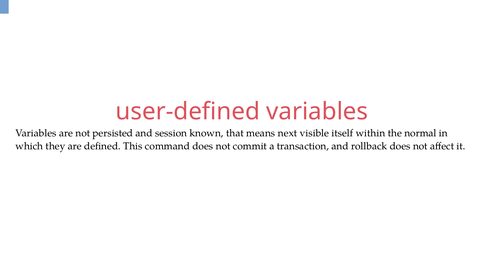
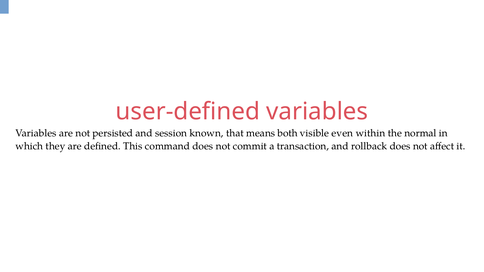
next: next -> both (288, 133)
itself: itself -> even (342, 133)
